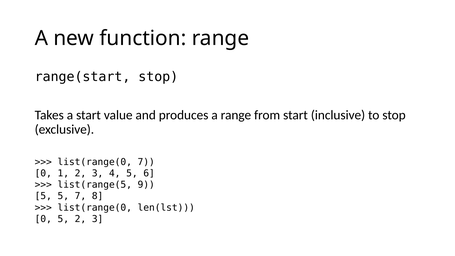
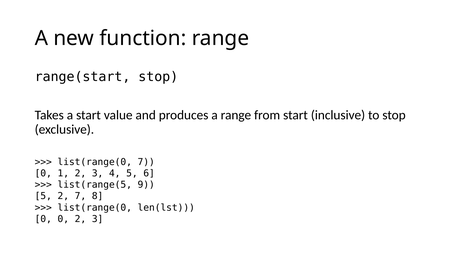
5 5: 5 -> 2 (63, 196)
0 5: 5 -> 0 (63, 219)
